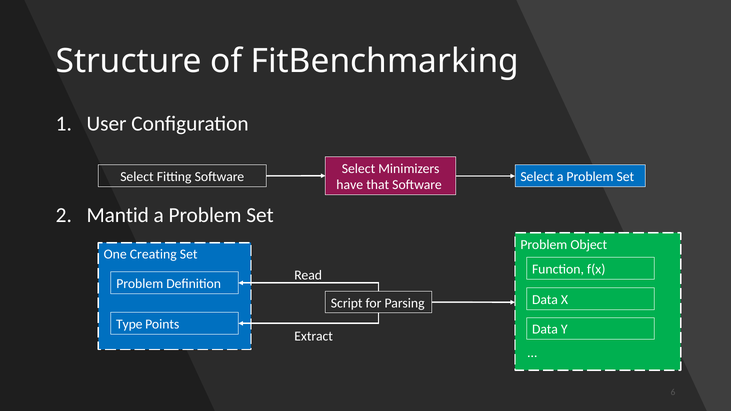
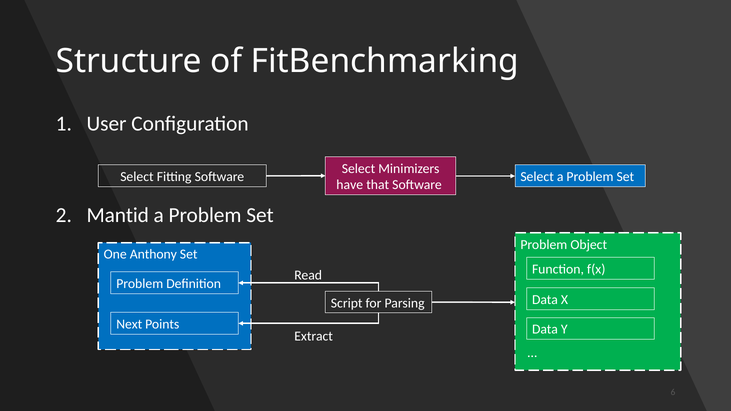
Creating: Creating -> Anthony (153, 255)
Type: Type -> Next (129, 324)
